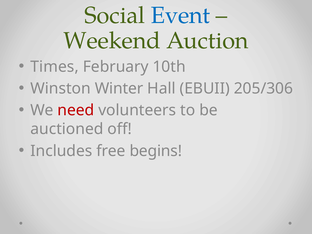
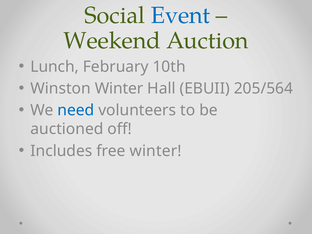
Times: Times -> Lunch (55, 67)
205/306: 205/306 -> 205/564 (263, 88)
need colour: red -> blue (76, 110)
free begins: begins -> winter (156, 151)
